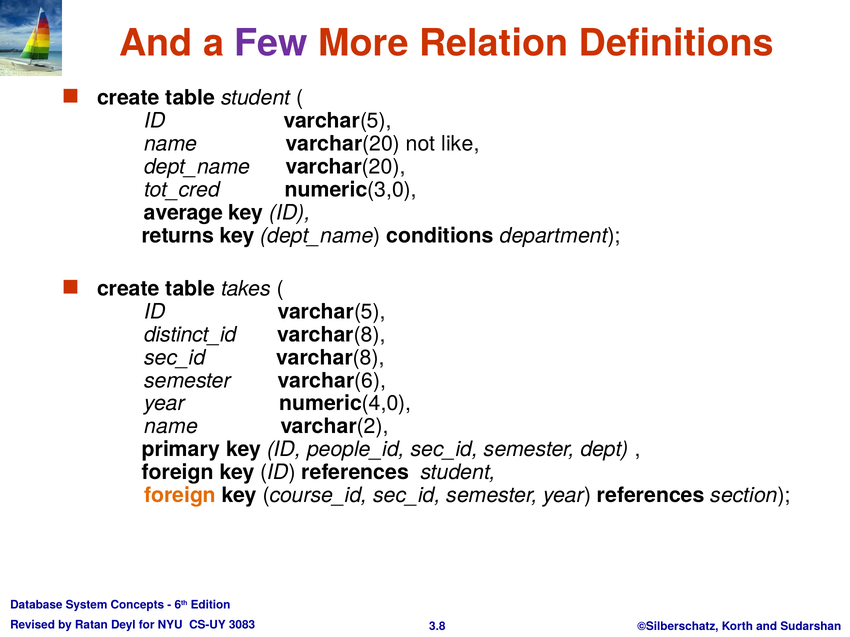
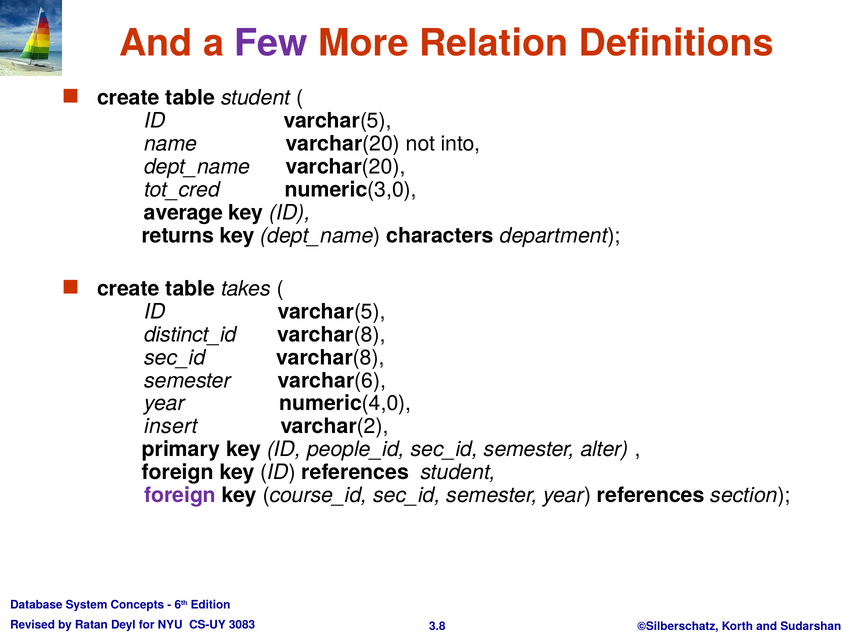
like: like -> into (461, 144)
conditions: conditions -> characters (440, 236)
name: name -> insert (171, 427)
dept: dept -> alter (605, 450)
foreign colour: orange -> purple (180, 496)
